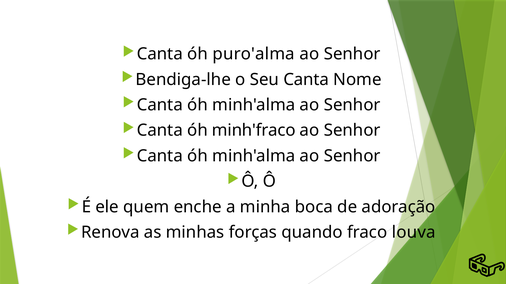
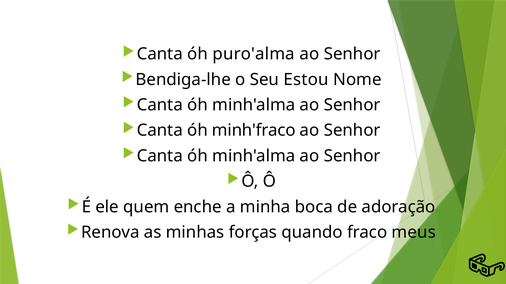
Seu Canta: Canta -> Estou (306, 80)
louva: louva -> meus (414, 233)
